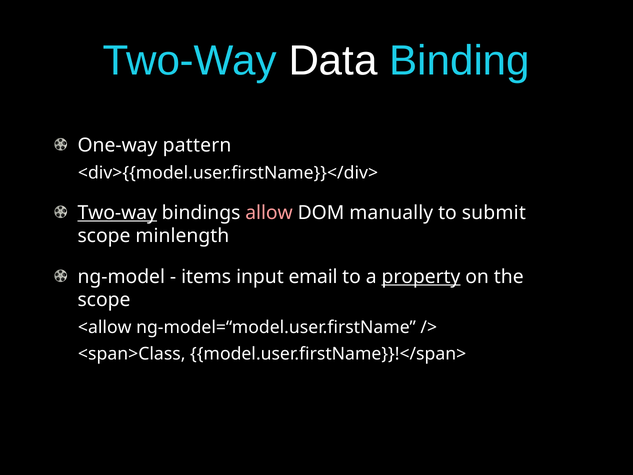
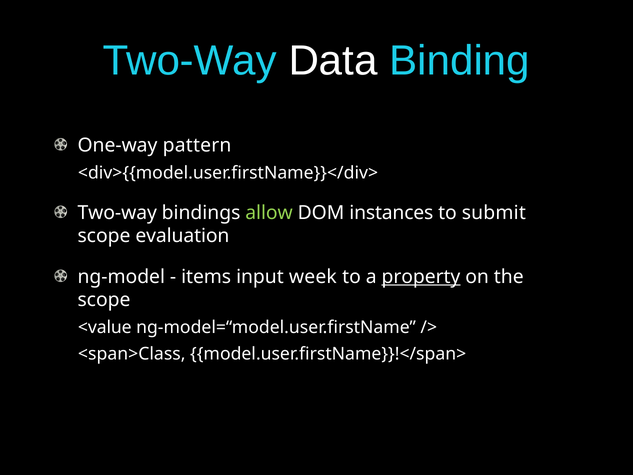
Two-way underline: present -> none (117, 213)
allow colour: pink -> light green (269, 213)
manually: manually -> instances (391, 213)
minlength: minlength -> evaluation (182, 236)
email: email -> week (313, 277)
<allow: <allow -> <value (105, 327)
